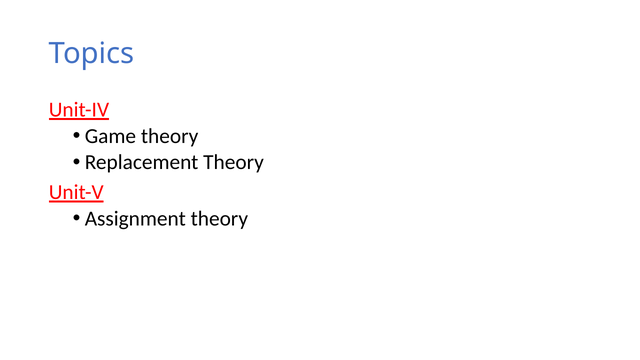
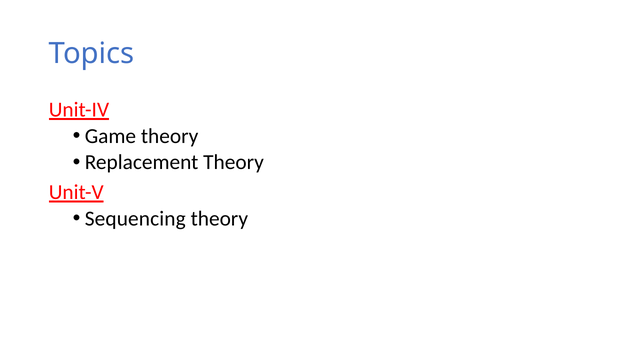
Assignment: Assignment -> Sequencing (135, 219)
